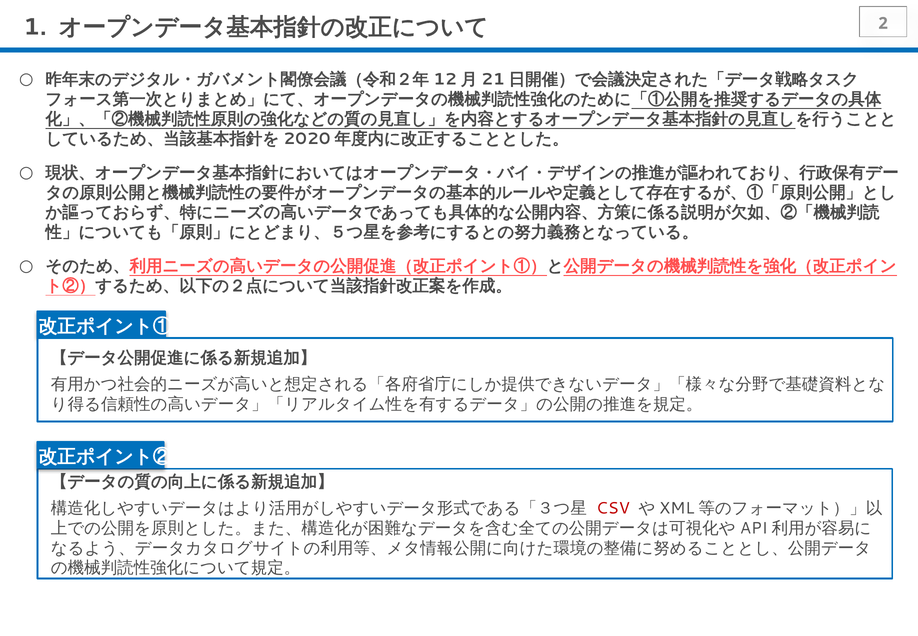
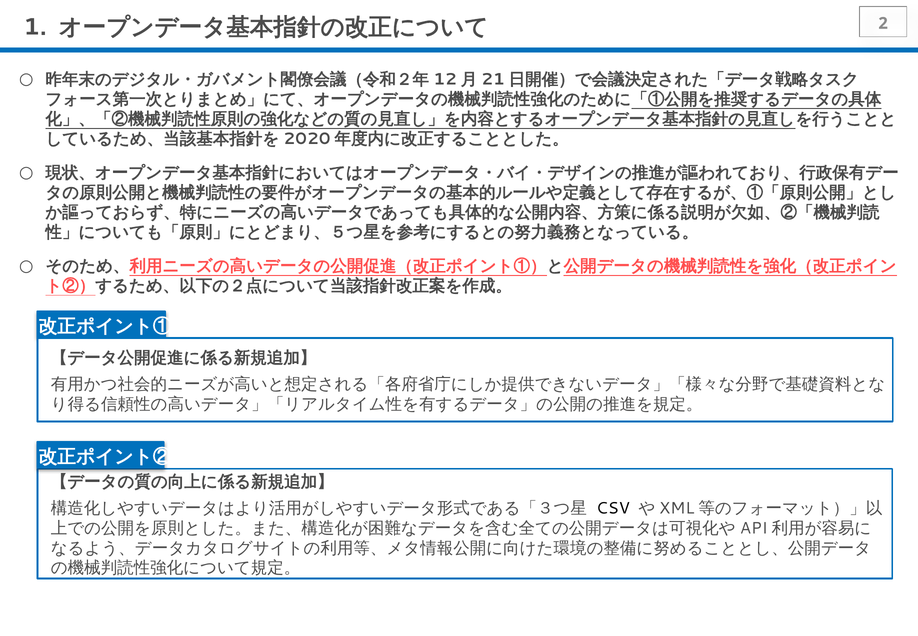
CSV colour: red -> black (613, 508)
